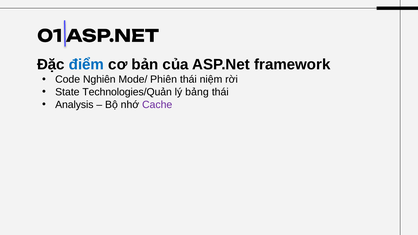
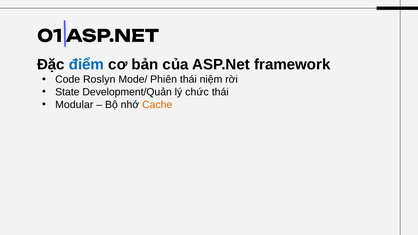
Nghiên: Nghiên -> Roslyn (99, 80)
Technologies/Quản: Technologies/Quản -> Development/Quản (127, 92)
bảng: bảng -> chức (197, 92)
Analysis: Analysis -> Modular (74, 105)
Cache colour: purple -> orange (157, 105)
